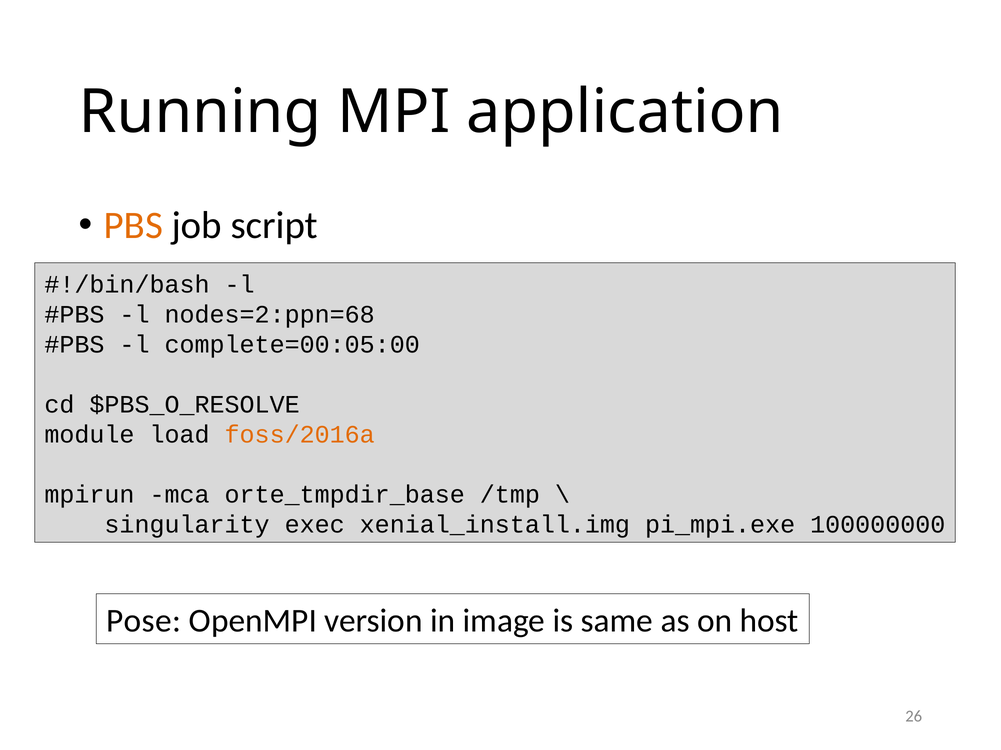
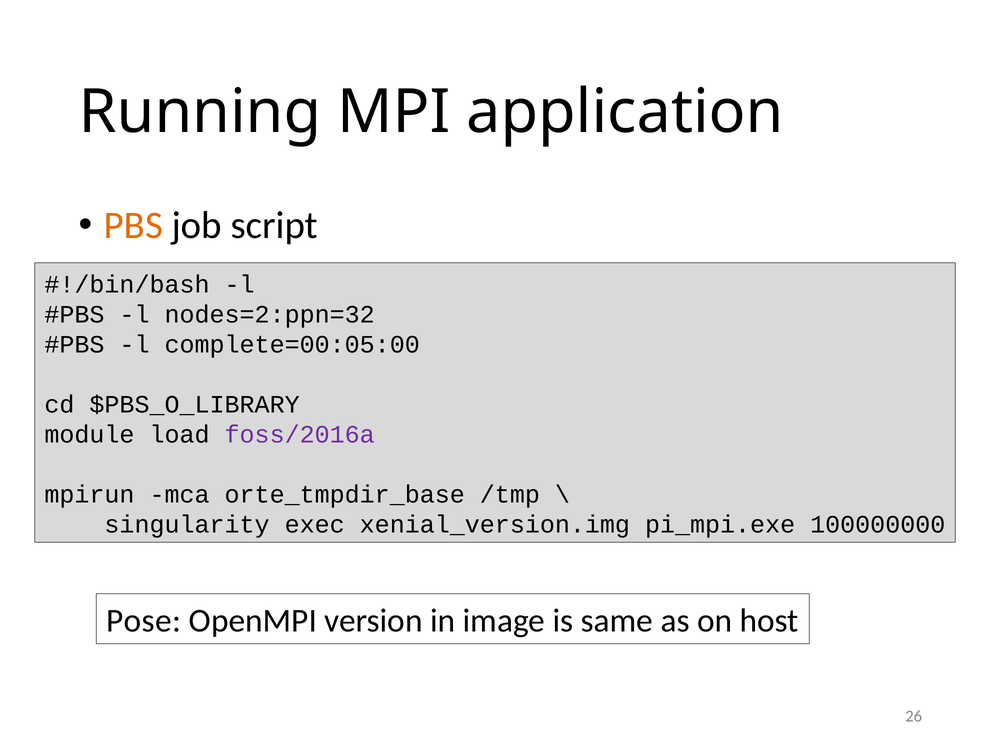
nodes=2:ppn=68: nodes=2:ppn=68 -> nodes=2:ppn=32 (270, 315)
$PBS_O_RESOLVE: $PBS_O_RESOLVE -> $PBS_O_LIBRARY (195, 405)
foss/2016a colour: orange -> purple (300, 435)
xenial_install.img: xenial_install.img -> xenial_version.img (495, 525)
